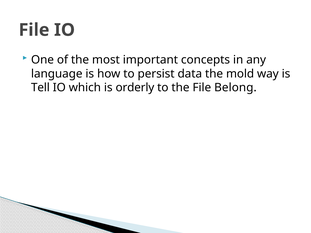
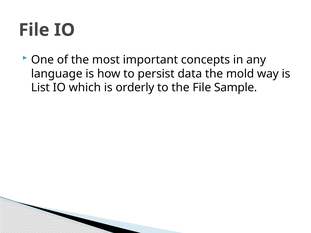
Tell: Tell -> List (40, 88)
Belong: Belong -> Sample (236, 88)
